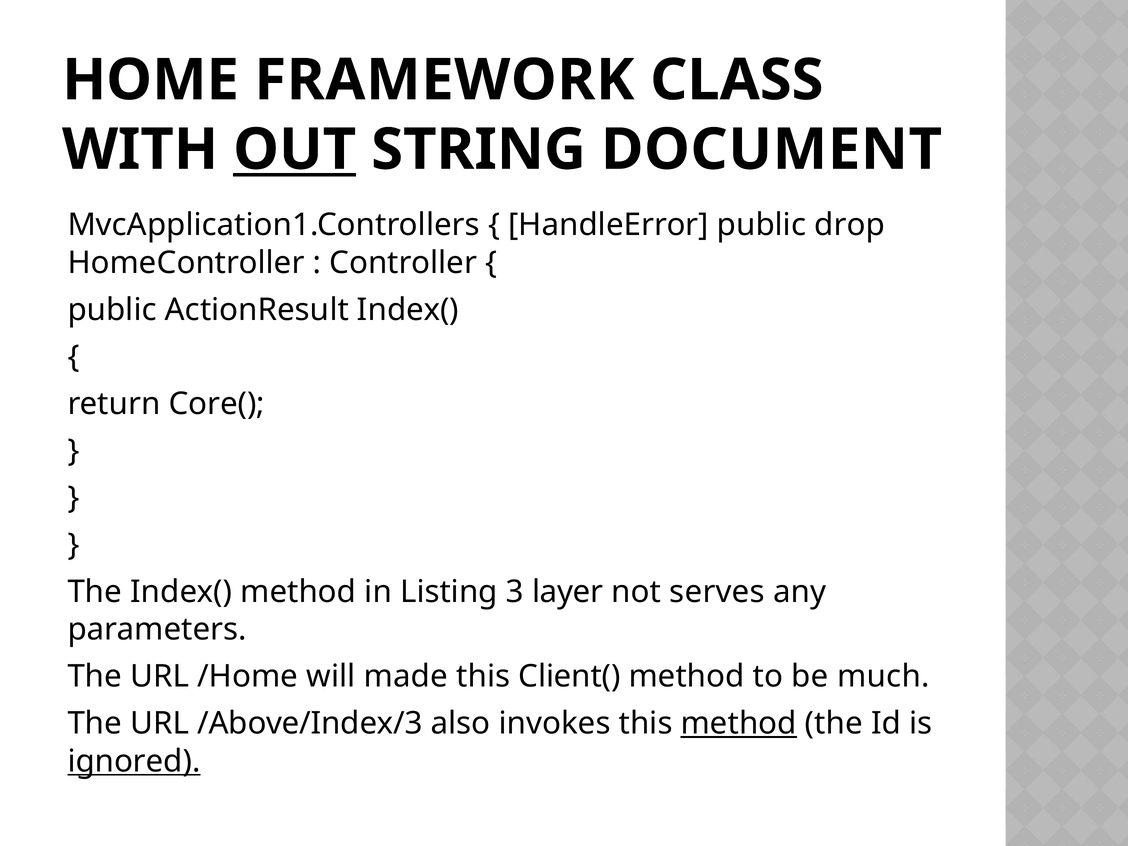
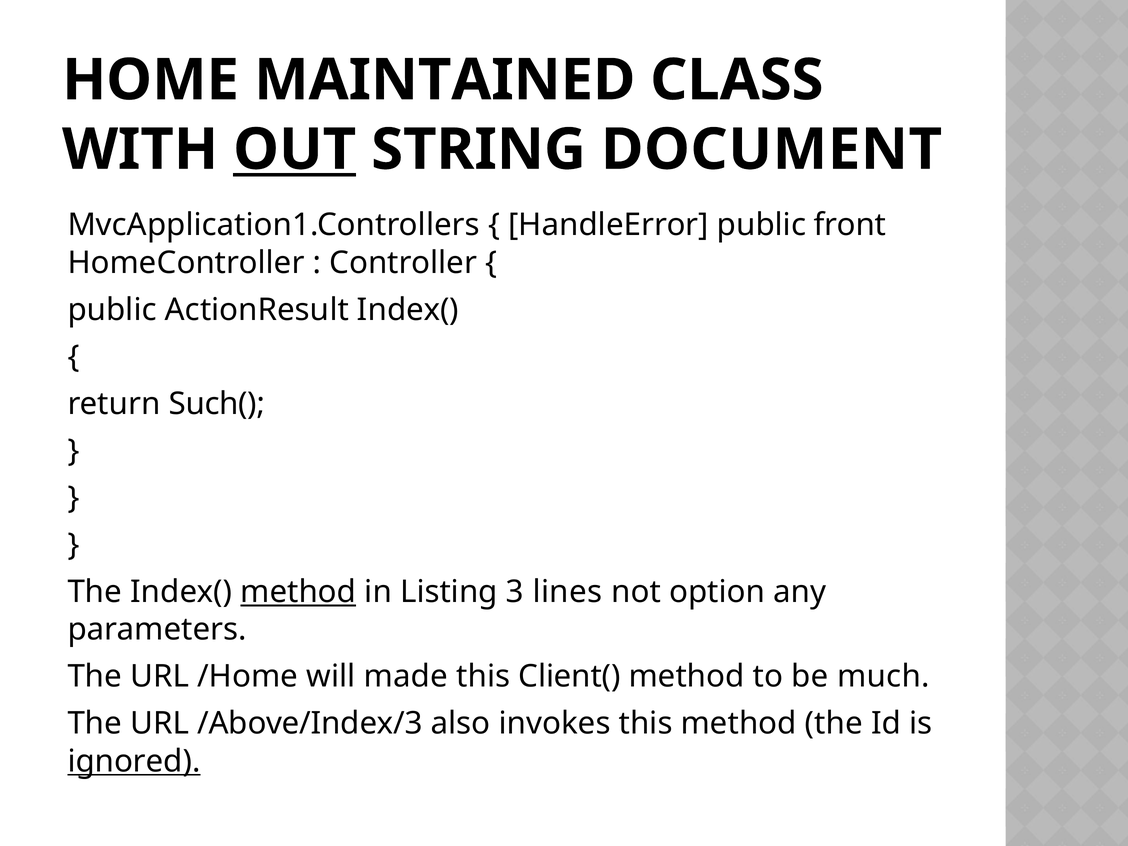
FRAMEWORK: FRAMEWORK -> MAINTAINED (445, 80)
drop: drop -> front (850, 225)
Core(: Core( -> Such( (217, 404)
method underline: none -> present (298, 592)
layer: layer -> lines (567, 592)
serves: serves -> option (717, 592)
method underline: present -> none (739, 724)
